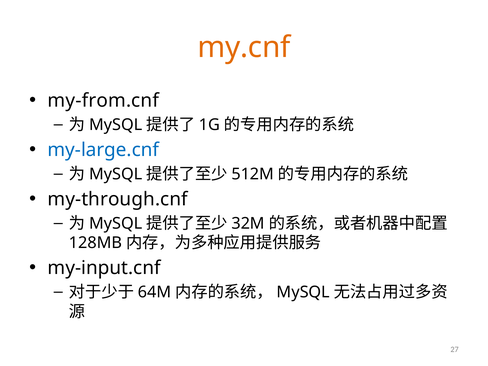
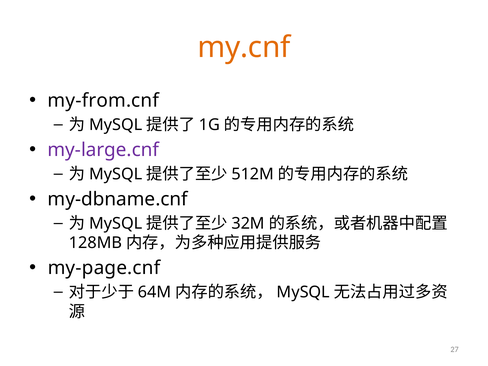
my-large.cnf colour: blue -> purple (103, 150)
my-through.cnf: my-through.cnf -> my-dbname.cnf (118, 199)
my-input.cnf: my-input.cnf -> my-page.cnf (104, 268)
